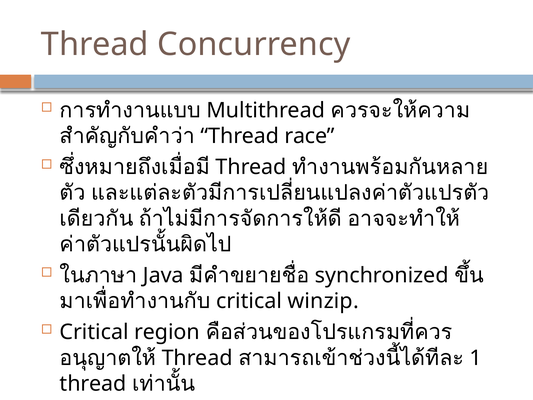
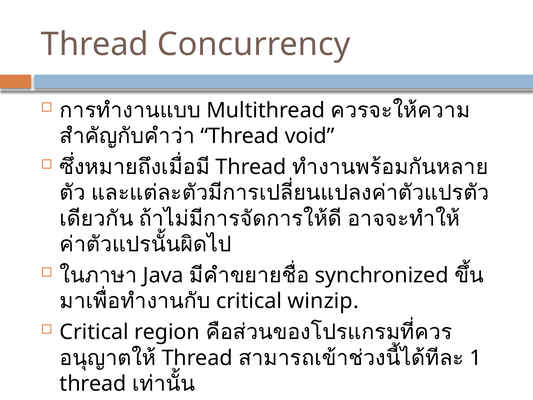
race: race -> void (310, 136)
